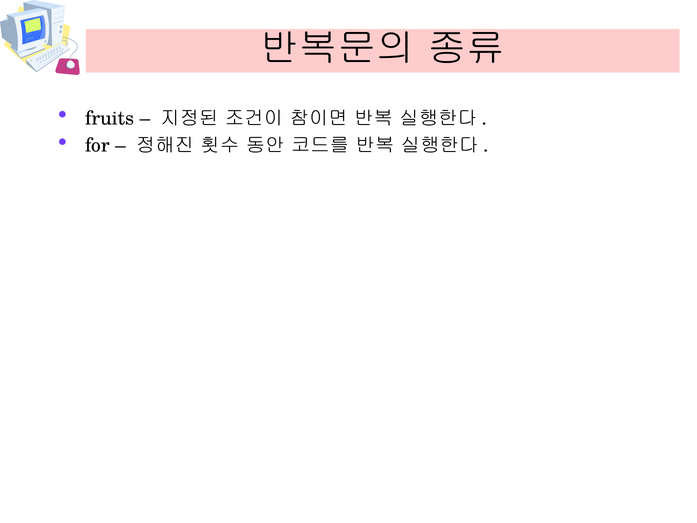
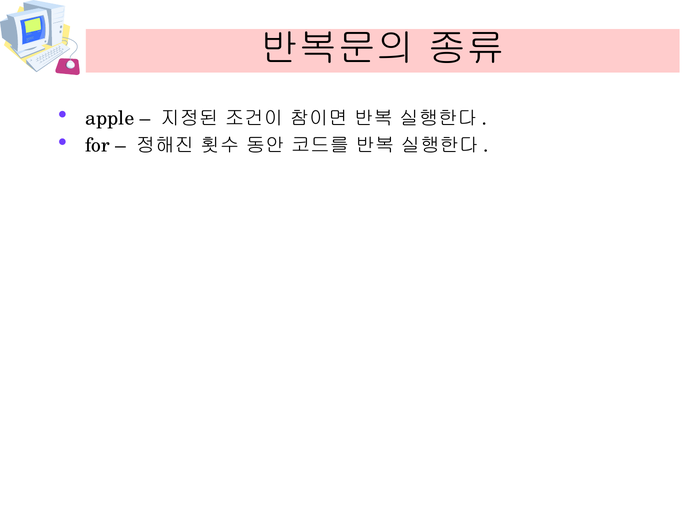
fruits: fruits -> apple (110, 118)
